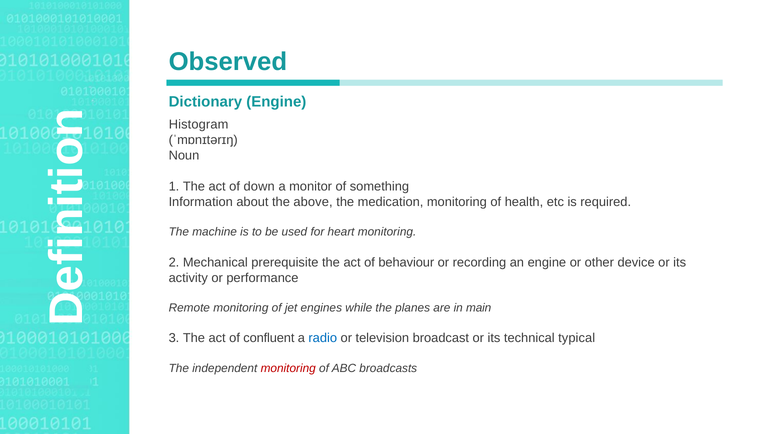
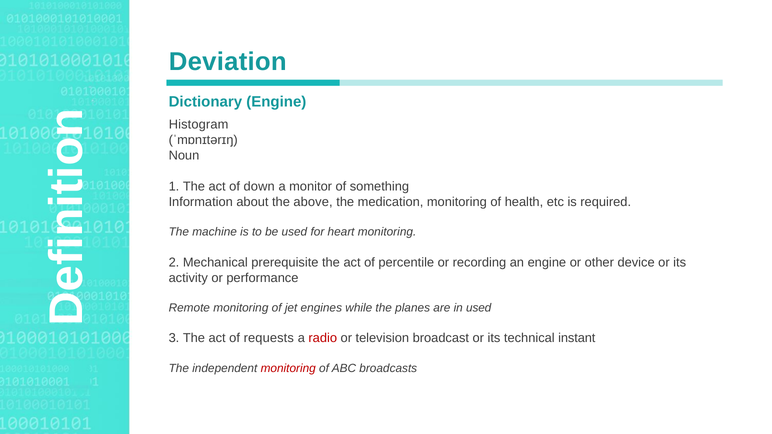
Observed: Observed -> Deviation (228, 62)
behaviour: behaviour -> percentile (406, 262)
in main: main -> used (479, 308)
confluent: confluent -> requests (269, 338)
radio colour: blue -> red (323, 338)
typical: typical -> instant (577, 338)
